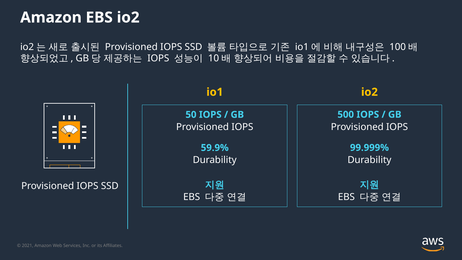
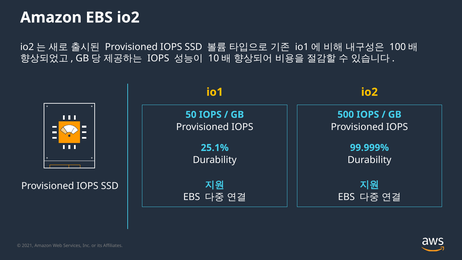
59.9%: 59.9% -> 25.1% (215, 148)
